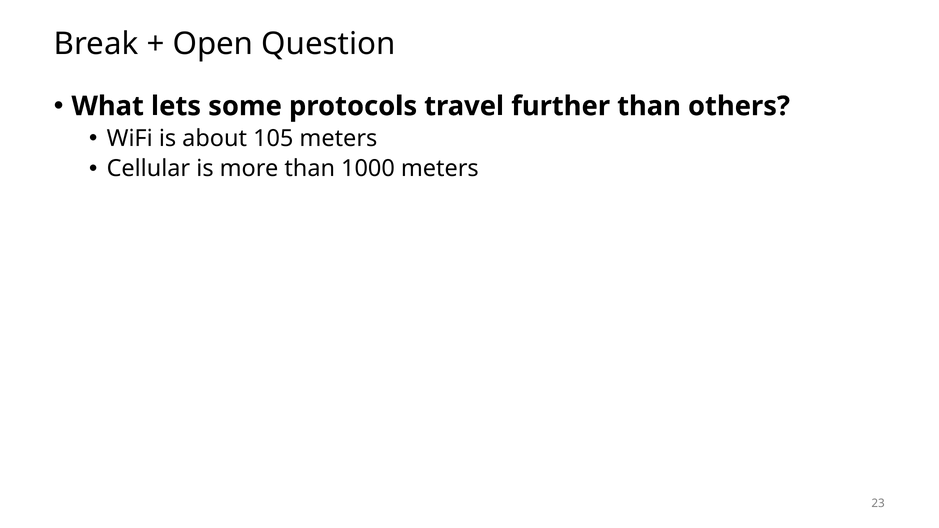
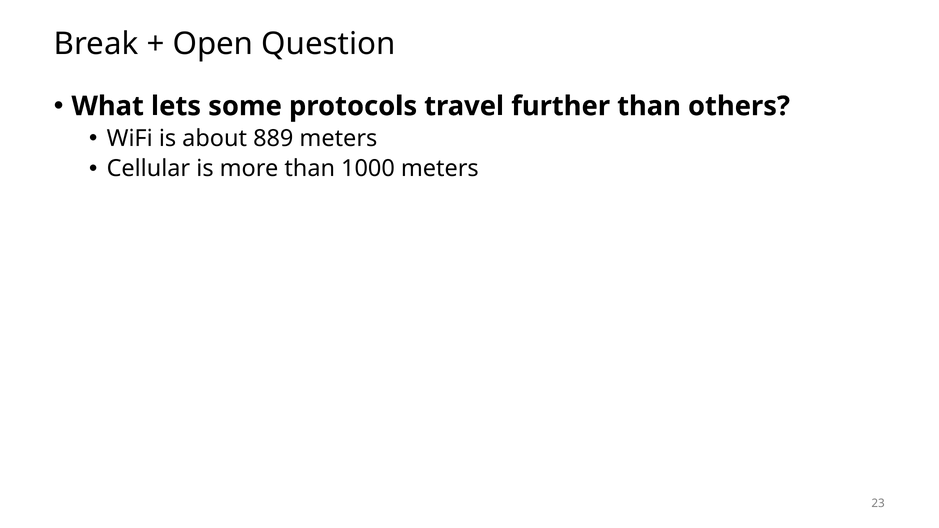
105: 105 -> 889 (273, 139)
